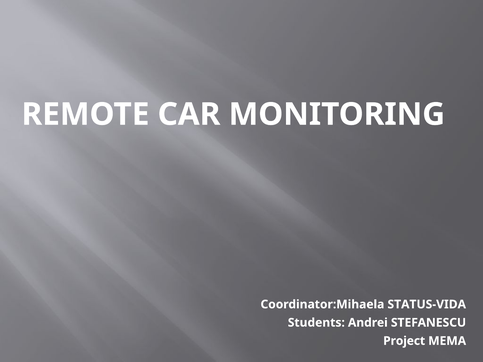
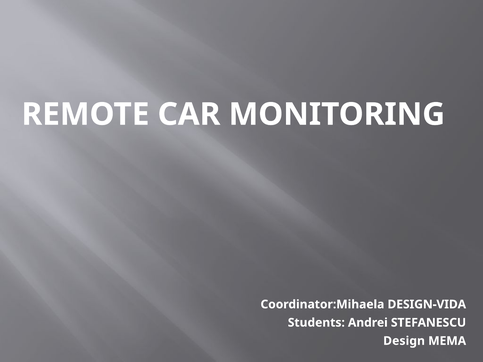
STATUS-VIDA: STATUS-VIDA -> DESIGN-VIDA (427, 305)
Project: Project -> Design (404, 341)
